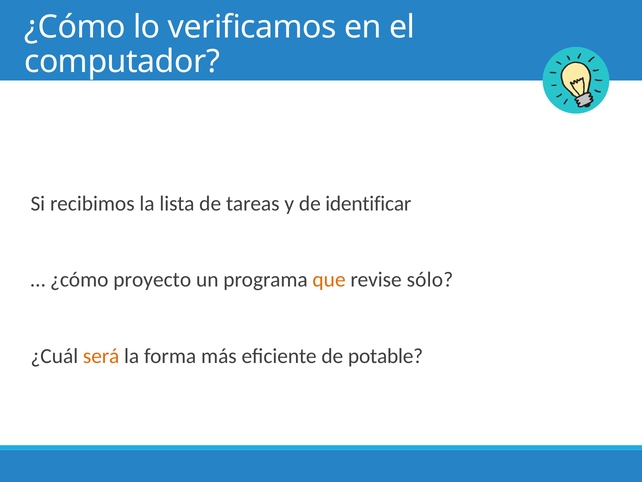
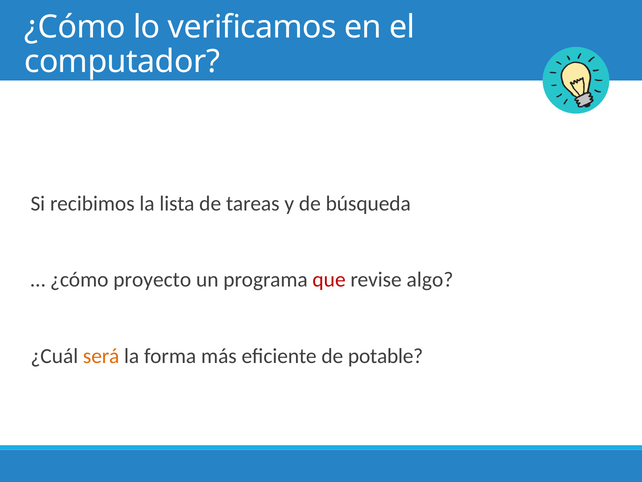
identificar: identificar -> búsqueda (368, 203)
que colour: orange -> red (329, 280)
sólo: sólo -> algo (430, 280)
